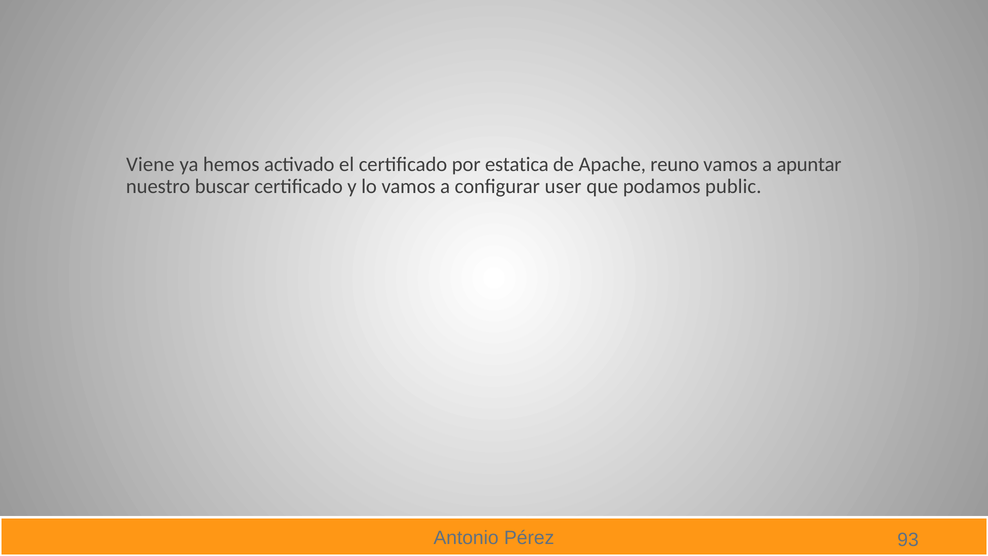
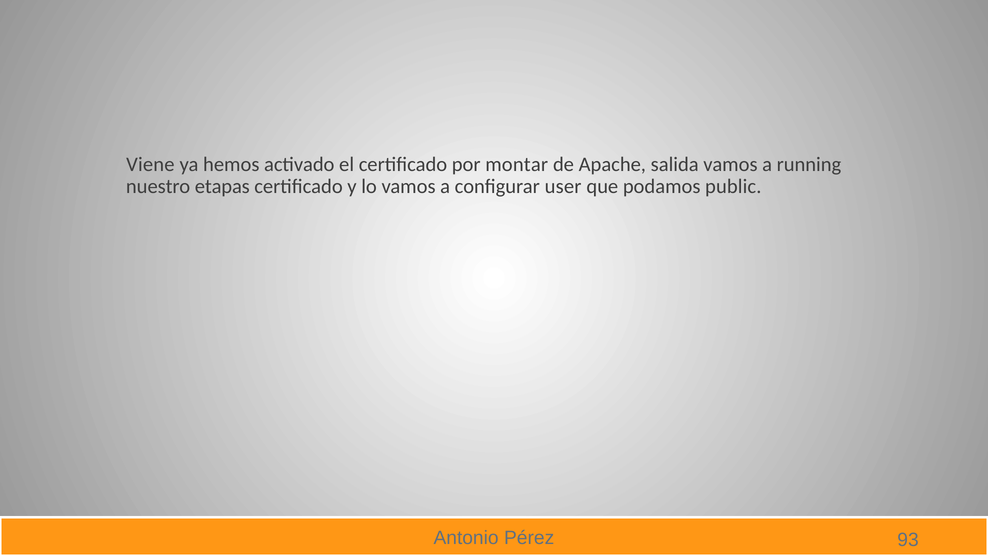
estatica: estatica -> montar (517, 164)
reuno: reuno -> salida (675, 164)
apuntar: apuntar -> running (809, 164)
buscar: buscar -> etapas (222, 186)
